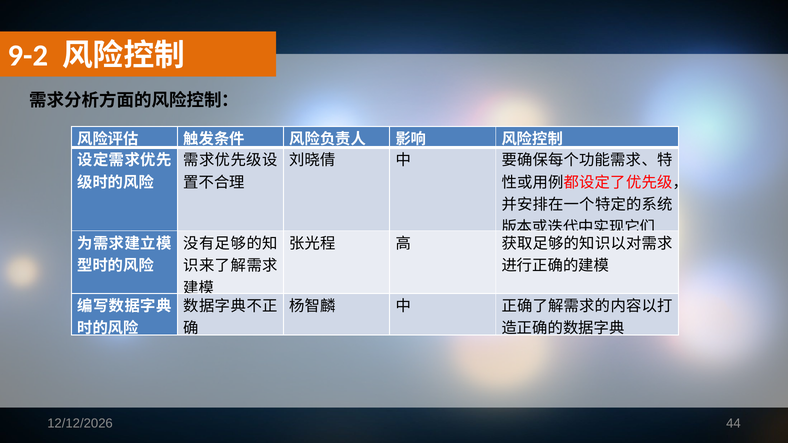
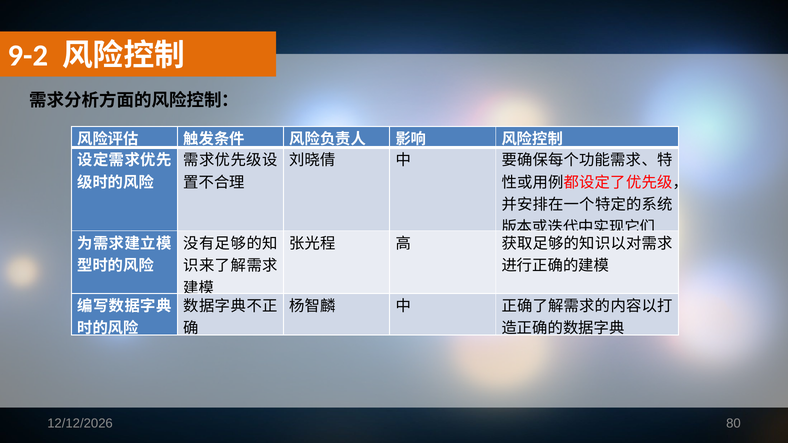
44: 44 -> 80 (733, 424)
